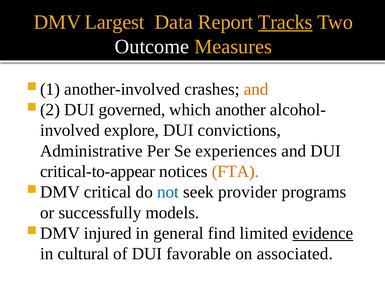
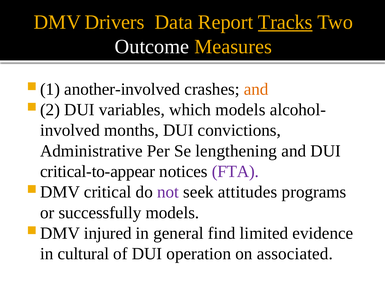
Largest: Largest -> Drivers (115, 22)
governed: governed -> variables (132, 110)
which another: another -> models (240, 110)
explore: explore -> months (131, 130)
experiences: experiences -> lengthening (236, 151)
FTA colour: orange -> purple (235, 171)
not colour: blue -> purple (168, 192)
provider: provider -> attitudes (248, 192)
evidence underline: present -> none (323, 233)
favorable: favorable -> operation (199, 254)
